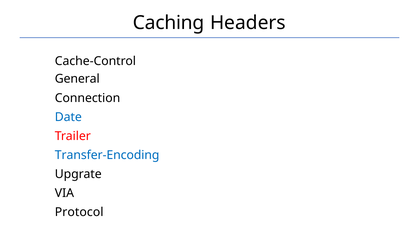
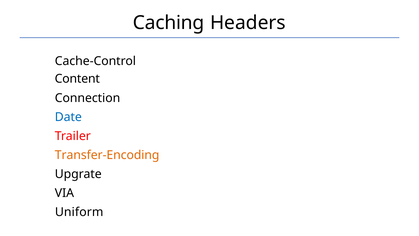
General: General -> Content (77, 79)
Transfer-Encoding colour: blue -> orange (107, 155)
Protocol: Protocol -> Uniform (79, 212)
